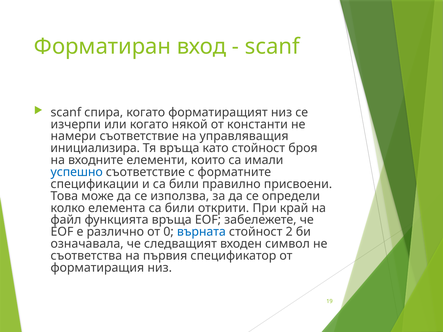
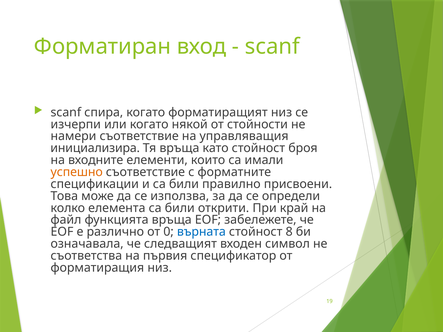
константи: константи -> стойности (257, 124)
успешно colour: blue -> orange (77, 172)
2: 2 -> 8 (289, 232)
